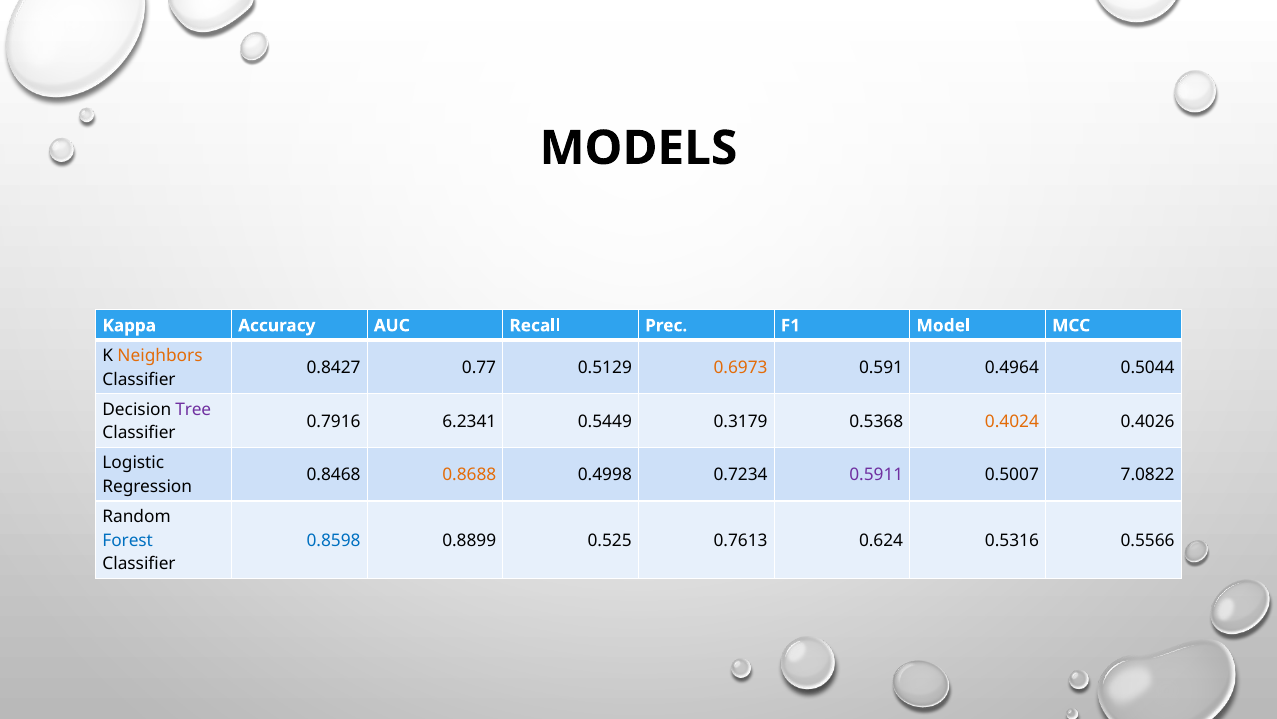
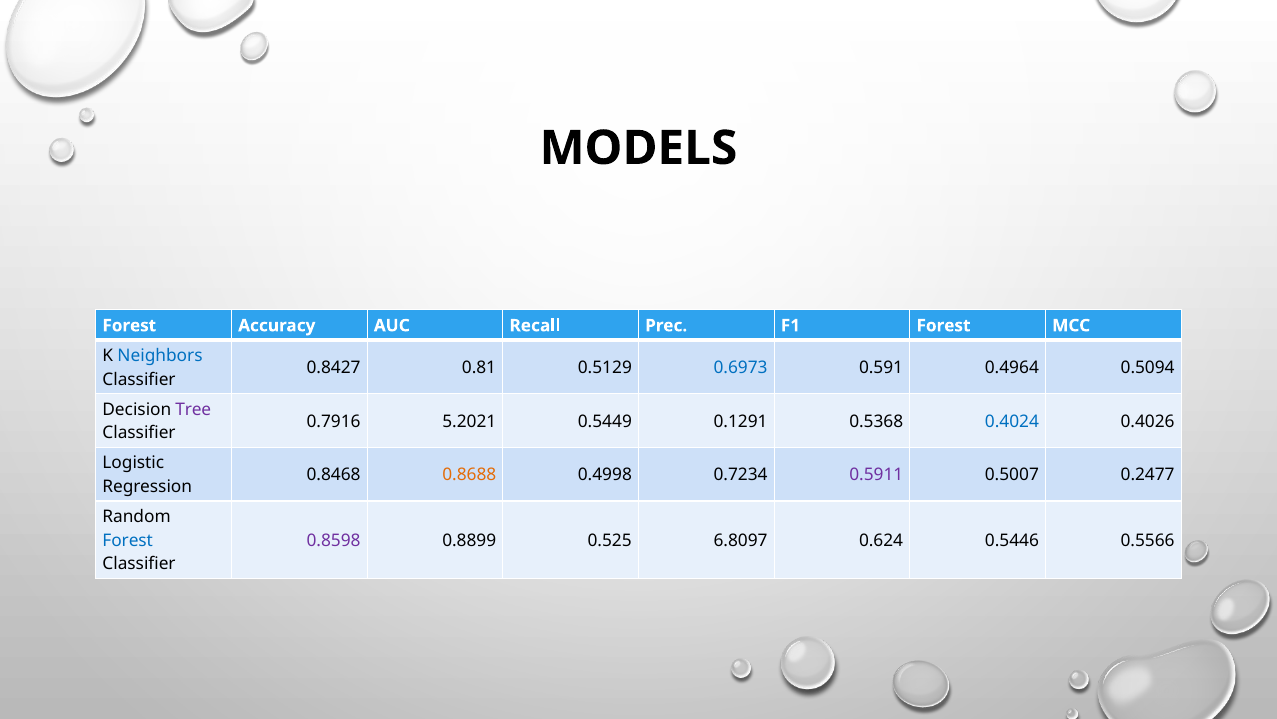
Kappa: Kappa -> Forest (129, 325)
F1 Model: Model -> Forest (943, 325)
Neighbors colour: orange -> blue (160, 356)
0.77: 0.77 -> 0.81 (479, 367)
0.6973 colour: orange -> blue (741, 367)
0.5044: 0.5044 -> 0.5094 (1148, 367)
6.2341: 6.2341 -> 5.2021 (469, 421)
0.3179: 0.3179 -> 0.1291 (741, 421)
0.4024 colour: orange -> blue (1012, 421)
7.0822: 7.0822 -> 0.2477 (1148, 475)
0.8598 colour: blue -> purple (334, 540)
0.7613: 0.7613 -> 6.8097 (741, 540)
0.5316: 0.5316 -> 0.5446 (1012, 540)
